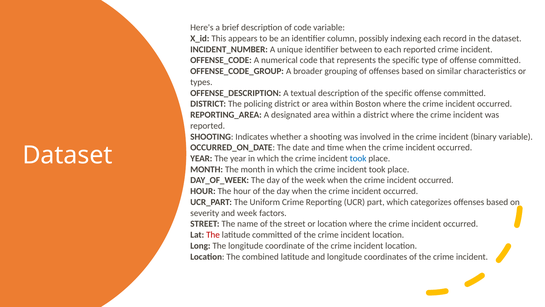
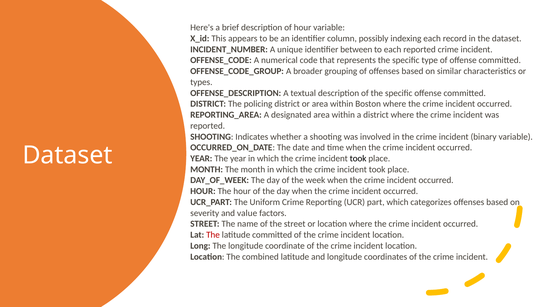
of code: code -> hour (303, 28)
took colour: blue -> black (358, 158)
and week: week -> value (247, 213)
